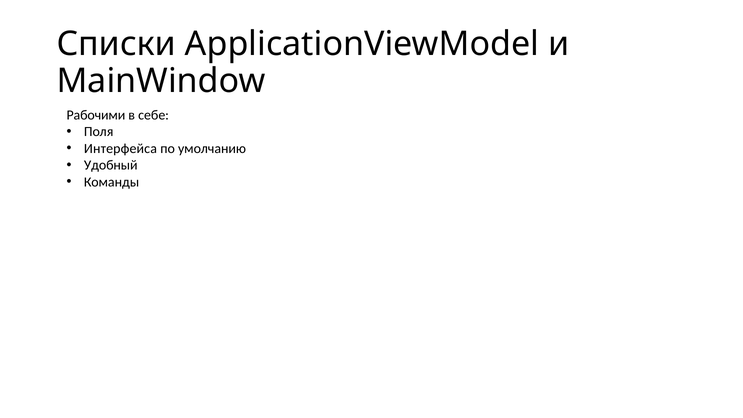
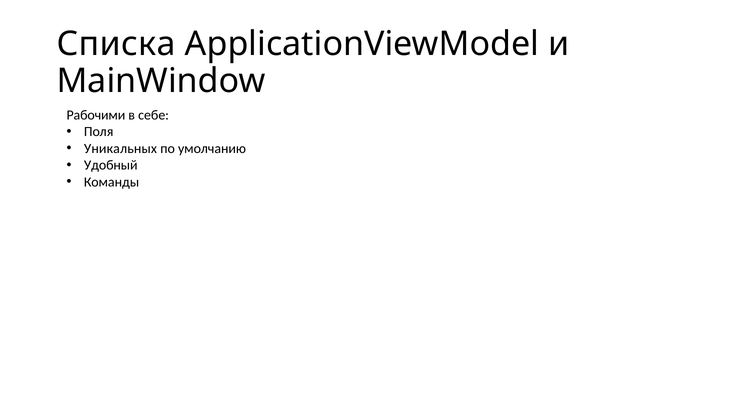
Списки: Списки -> Списка (116, 44)
Интерфейса: Интерфейса -> Уникальных (120, 149)
